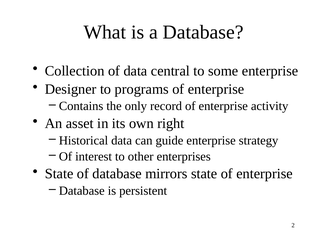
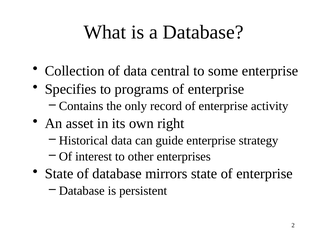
Designer: Designer -> Specifies (71, 89)
